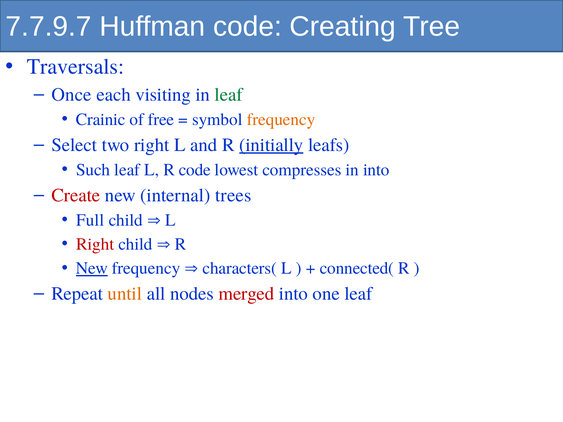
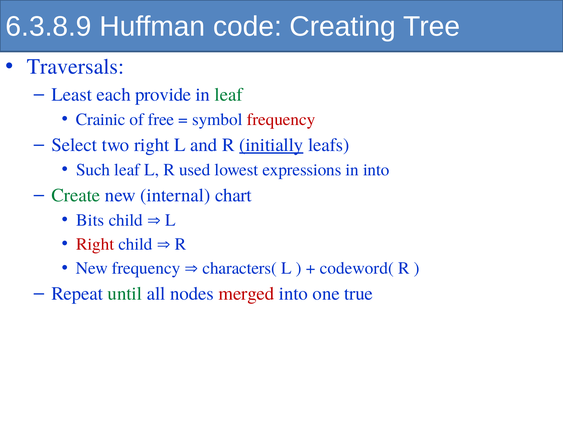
7.7.9.7: 7.7.9.7 -> 6.3.8.9 (49, 27)
Once: Once -> Least (72, 95)
visiting: visiting -> provide (163, 95)
frequency colour: orange -> red (281, 120)
R code: code -> used (195, 170)
compresses: compresses -> expressions (302, 170)
Create colour: red -> green (76, 195)
trees: trees -> chart (233, 195)
Full: Full -> Bits (90, 220)
New underline: present -> none (92, 268)
connected(: connected( -> codeword( (357, 268)
until colour: orange -> green (125, 294)
one leaf: leaf -> true (359, 294)
